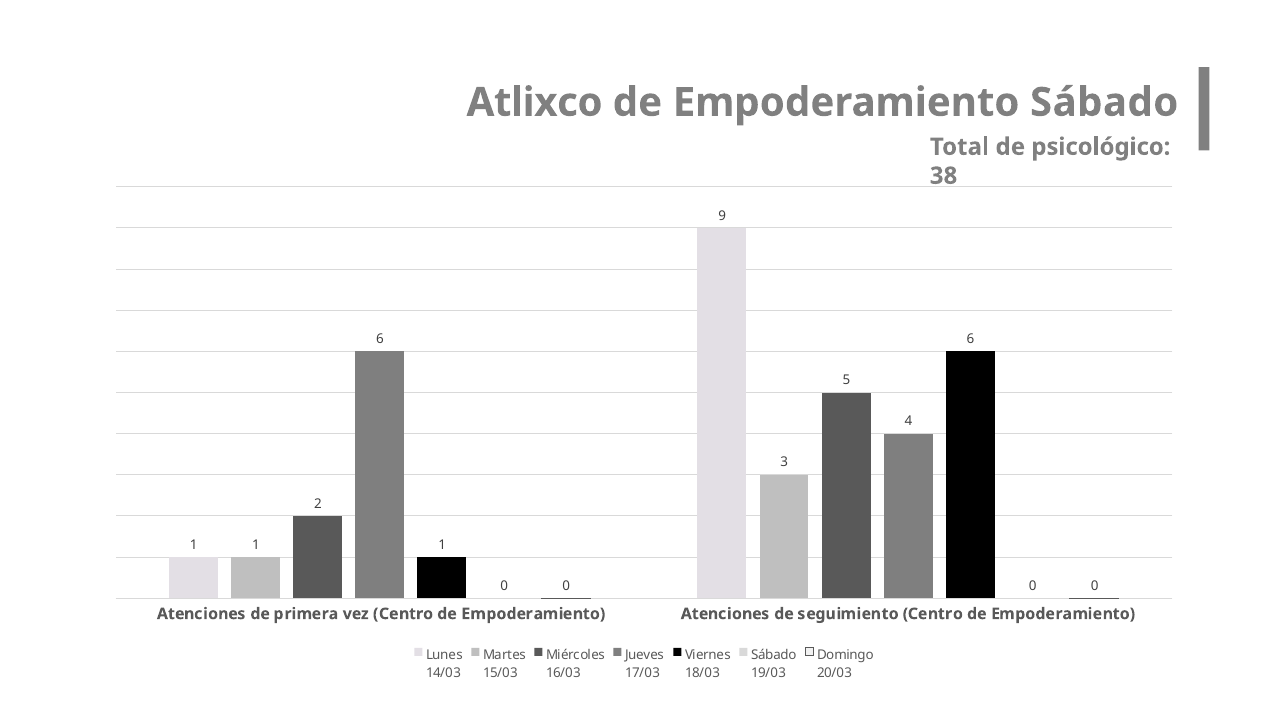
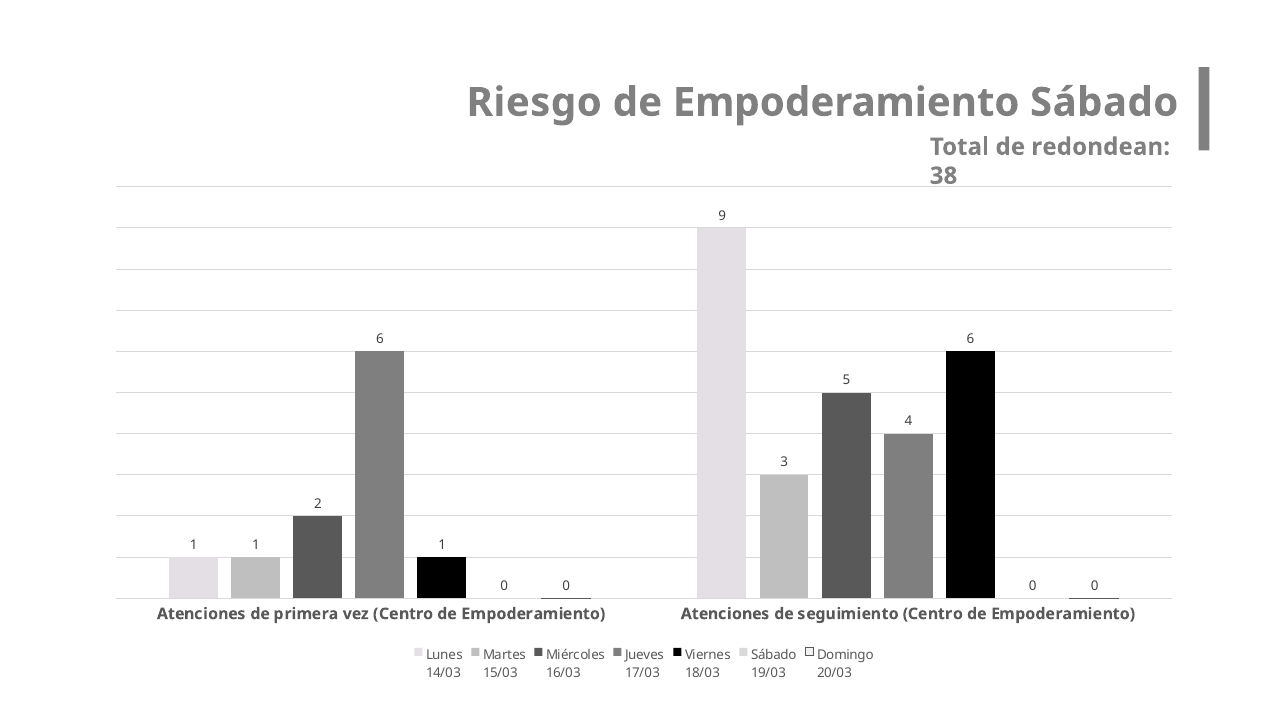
Atlixco: Atlixco -> Riesgo (534, 102)
psicológico: psicológico -> redondean (1101, 147)
